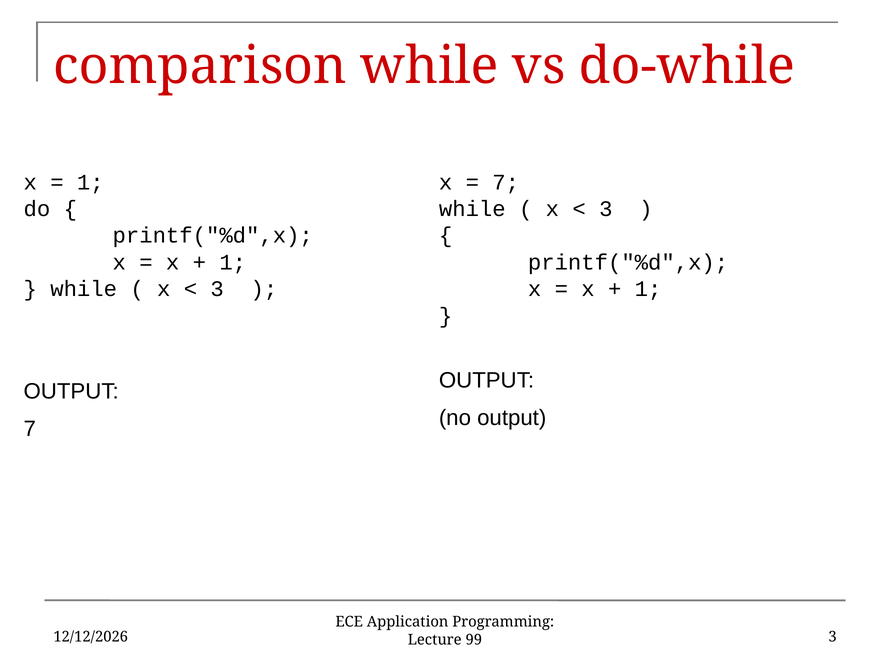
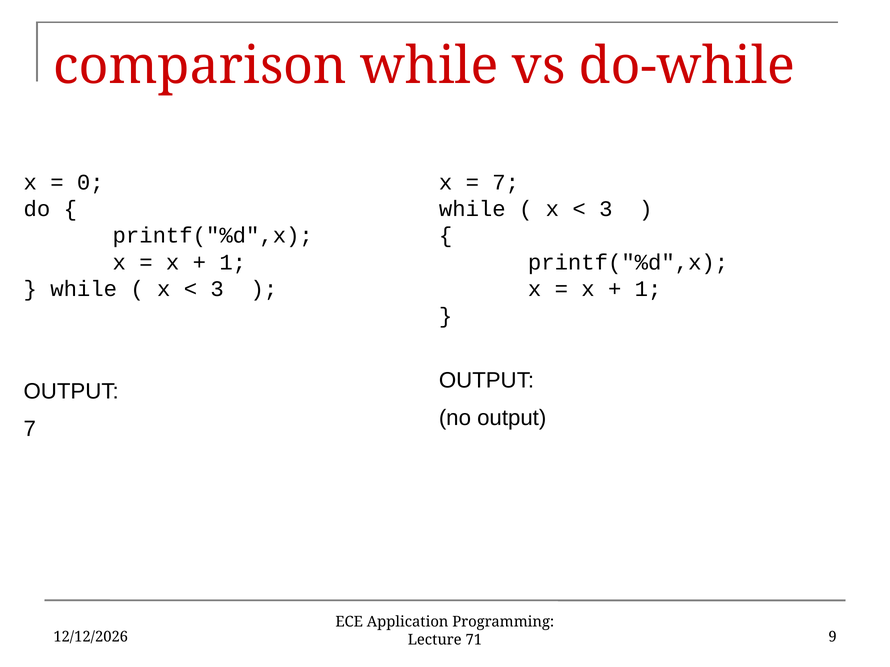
1: 1 -> 0 (90, 182)
3: 3 -> 9 (833, 637)
99: 99 -> 71 (474, 640)
